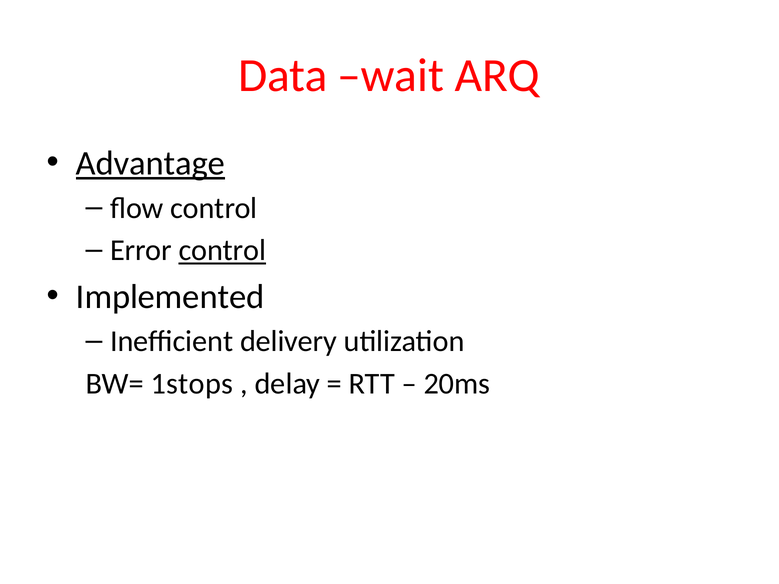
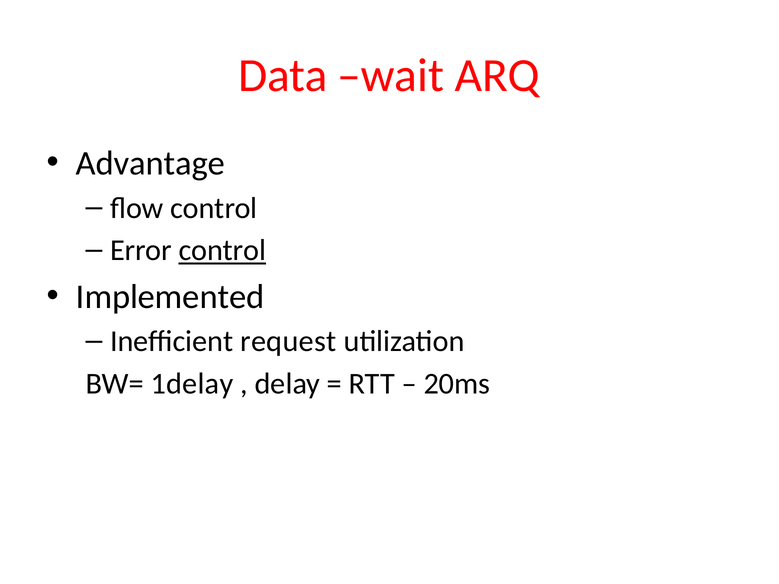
Advantage underline: present -> none (150, 163)
delivery: delivery -> request (288, 342)
1stops: 1stops -> 1delay (192, 384)
